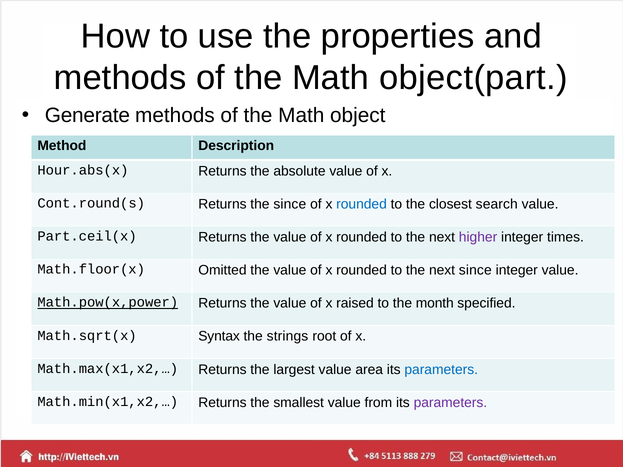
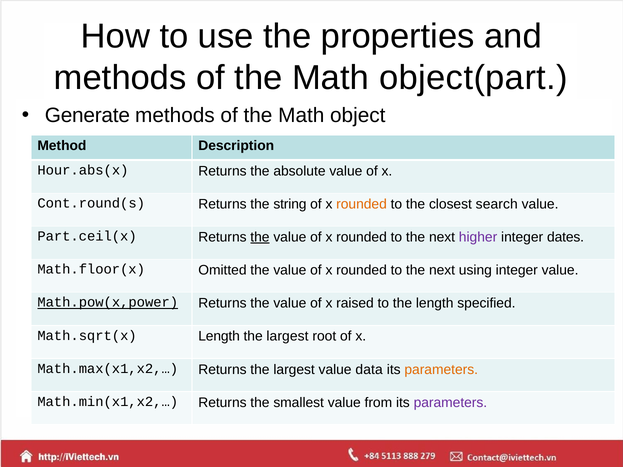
the since: since -> string (290, 204)
rounded colour: blue -> orange (362, 204)
the underline: none -> present (260, 237)
times: times -> dates (566, 237)
next since: since -> using (475, 270)
the month: month -> length (435, 304)
Math.sqrt(x Syntax: Syntax -> Length (219, 337)
strings: strings -> largest (287, 337)
area: area -> data (369, 370)
parameters colour: blue -> orange (441, 370)
